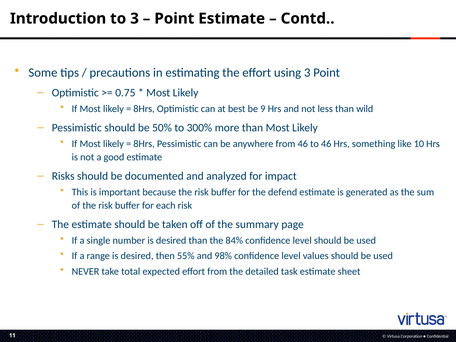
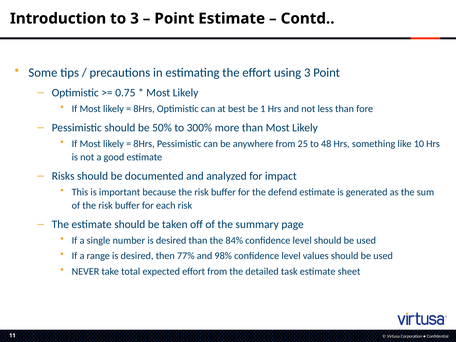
9: 9 -> 1 (263, 109)
wild: wild -> fore (365, 109)
from 46: 46 -> 25 (303, 144)
to 46: 46 -> 48 (326, 144)
55%: 55% -> 77% (186, 256)
